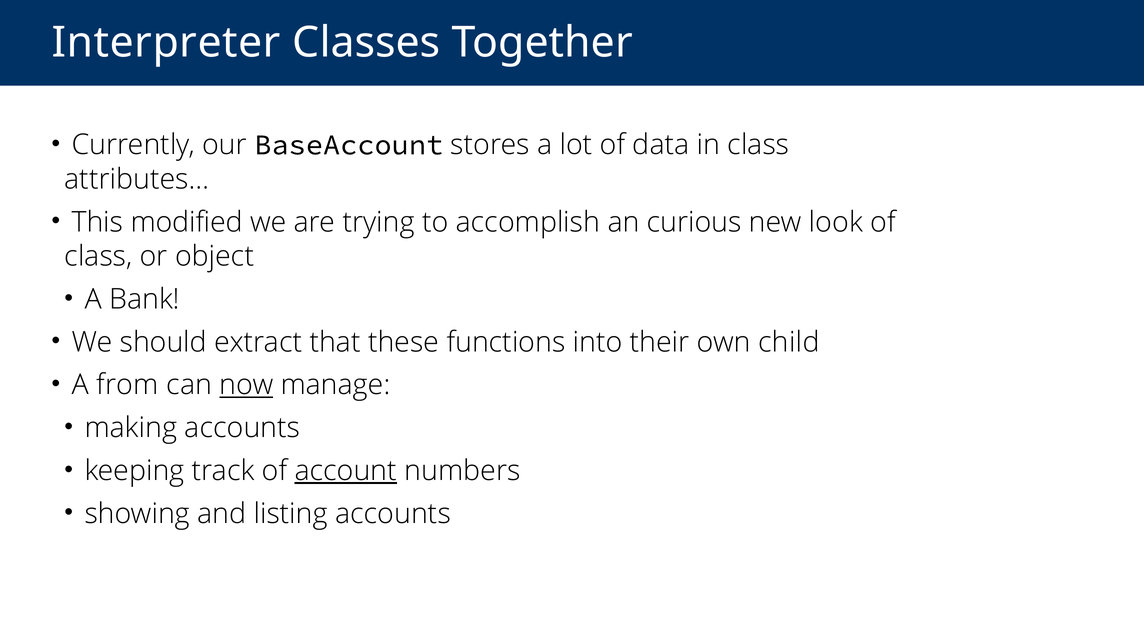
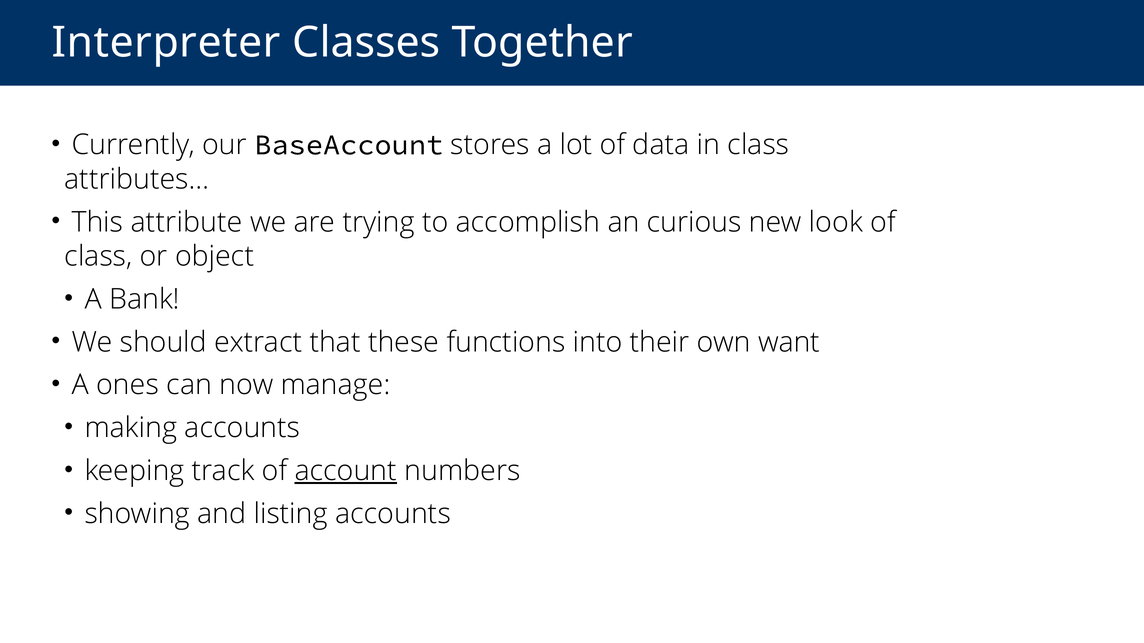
modified: modified -> attribute (187, 222)
child: child -> want (789, 342)
from: from -> ones (128, 385)
now underline: present -> none (246, 385)
